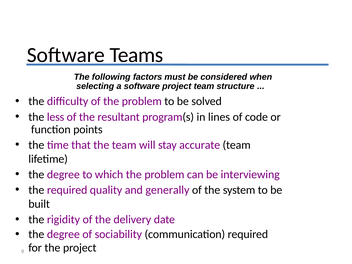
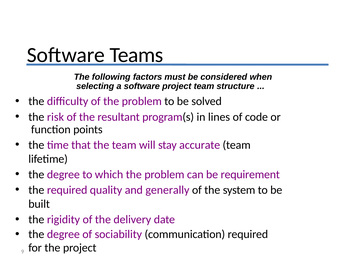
less: less -> risk (55, 117)
interviewing: interviewing -> requirement (250, 175)
